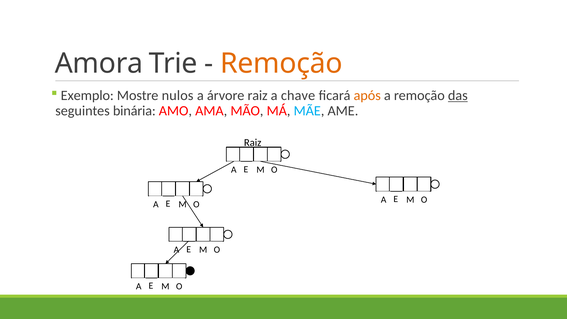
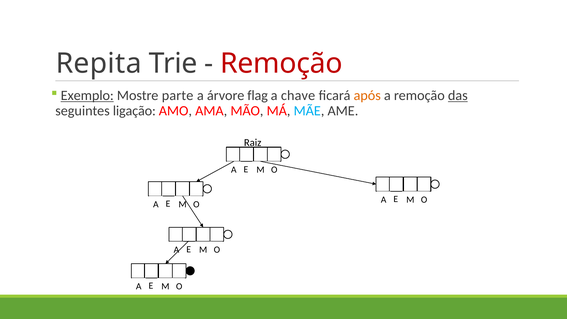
Amora: Amora -> Repita (99, 64)
Remoção colour: orange -> red (281, 64)
Exemplo underline: none -> present (87, 96)
nulos: nulos -> parte (178, 96)
árvore raiz: raiz -> flag (258, 96)
binária: binária -> ligação (134, 111)
